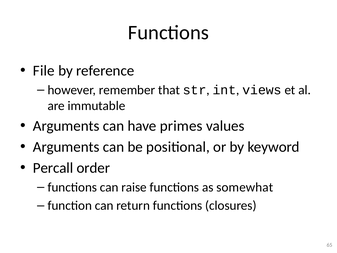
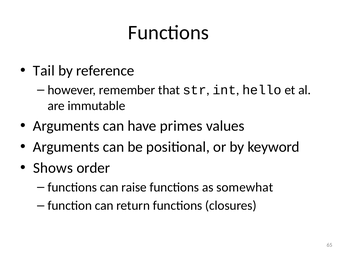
File: File -> Tail (44, 71)
views: views -> hello (262, 90)
Percall: Percall -> Shows (53, 168)
